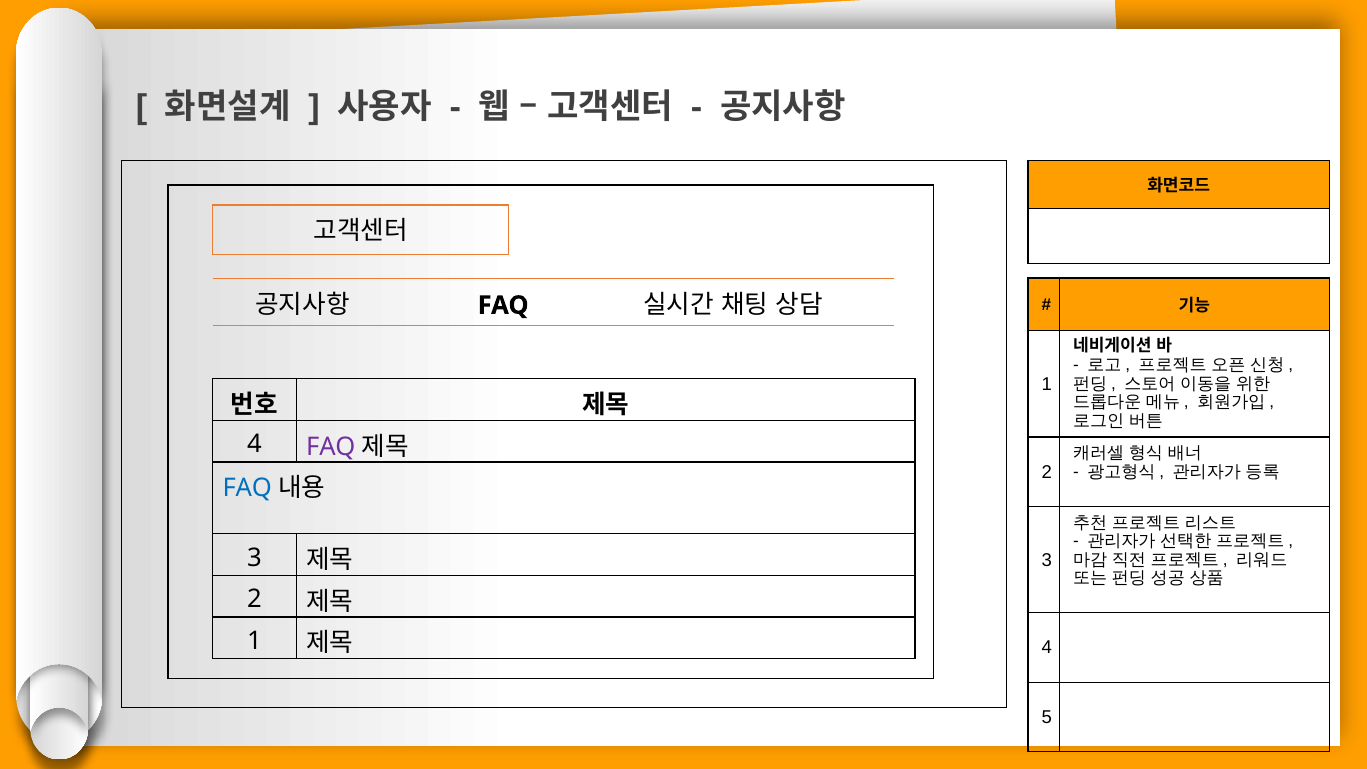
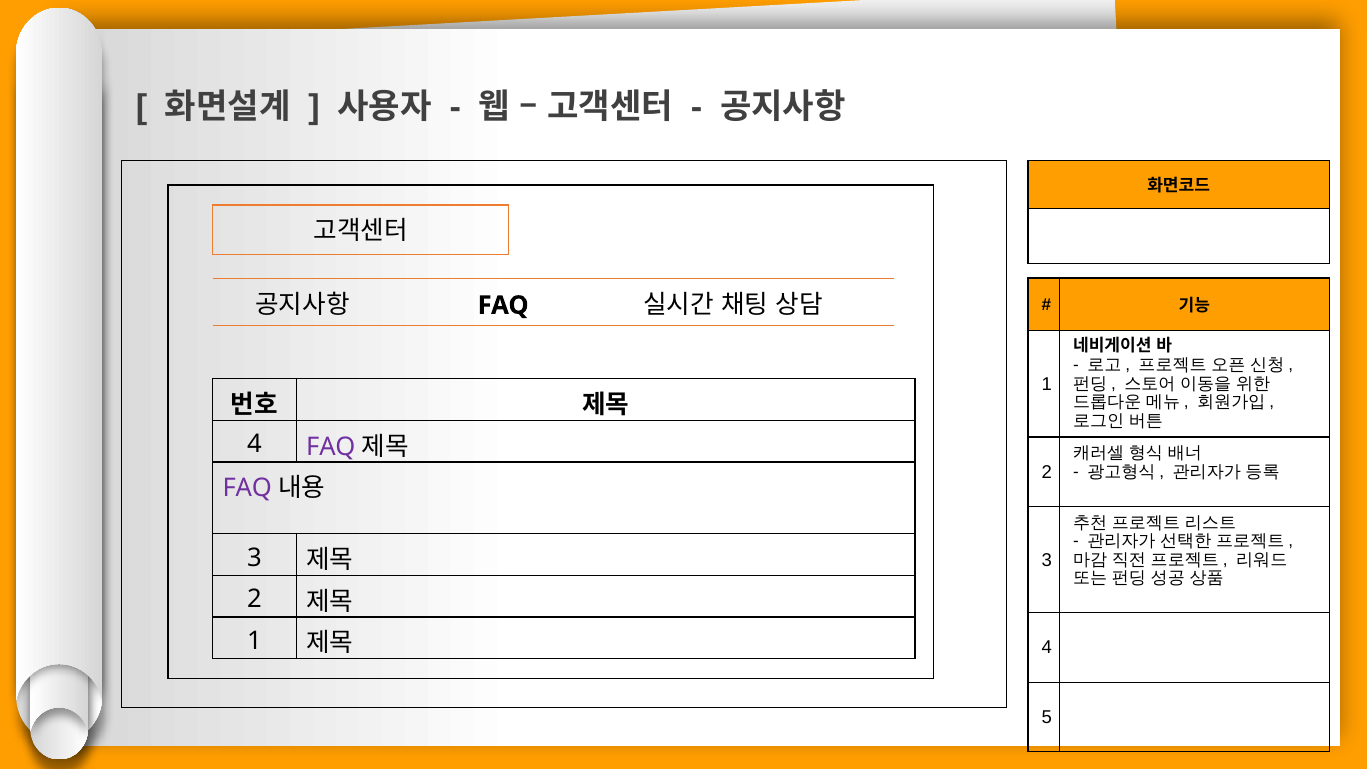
FAQ colour: blue -> purple (247, 488)
